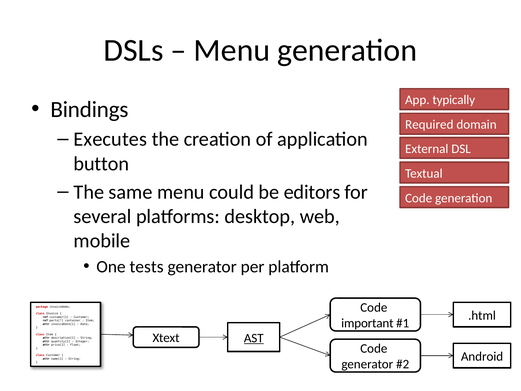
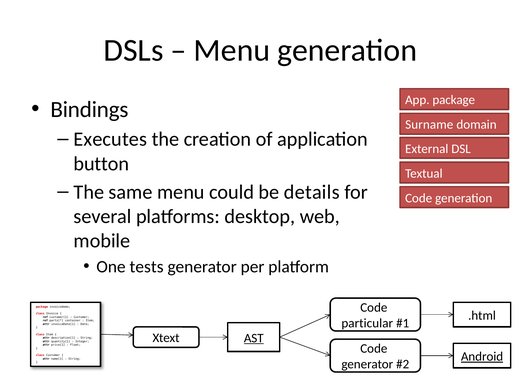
App typically: typically -> package (454, 100)
Required: Required -> Surname (429, 125)
editors: editors -> details (312, 192)
important: important -> particular (367, 323)
Android underline: none -> present (482, 356)
